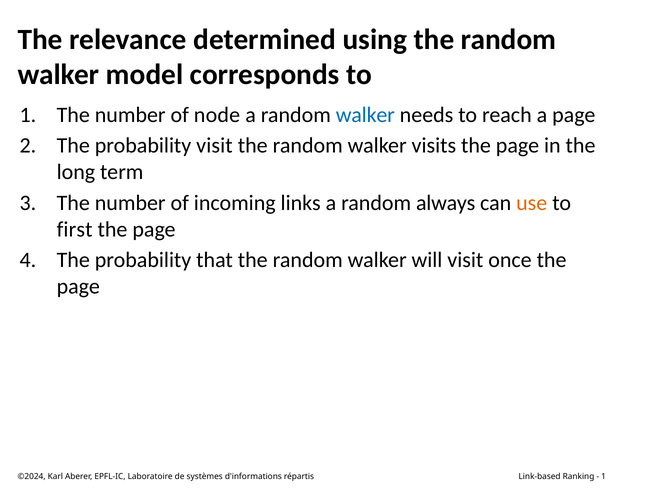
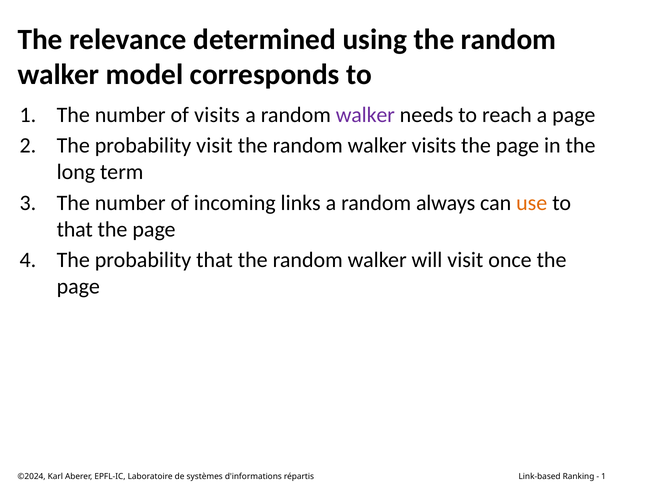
of node: node -> visits (217, 115)
walker colour: blue -> purple (365, 115)
first: first -> that (75, 229)
